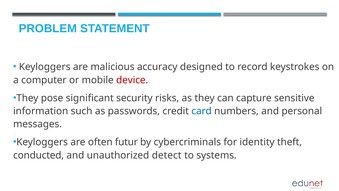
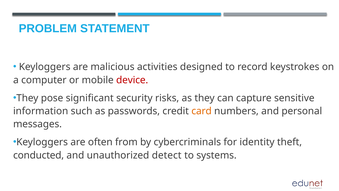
accuracy: accuracy -> activities (157, 67)
card colour: blue -> orange (202, 111)
futur: futur -> from (126, 142)
